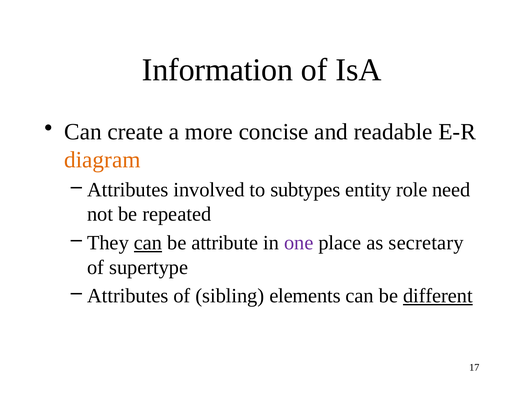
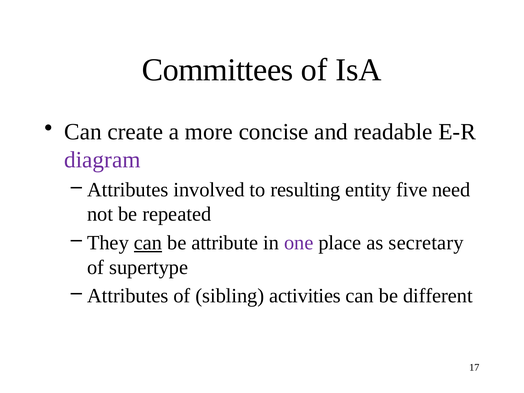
Information: Information -> Committees (218, 70)
diagram colour: orange -> purple (102, 160)
subtypes: subtypes -> resulting (305, 190)
role: role -> five (412, 190)
elements: elements -> activities (305, 296)
different underline: present -> none (438, 296)
